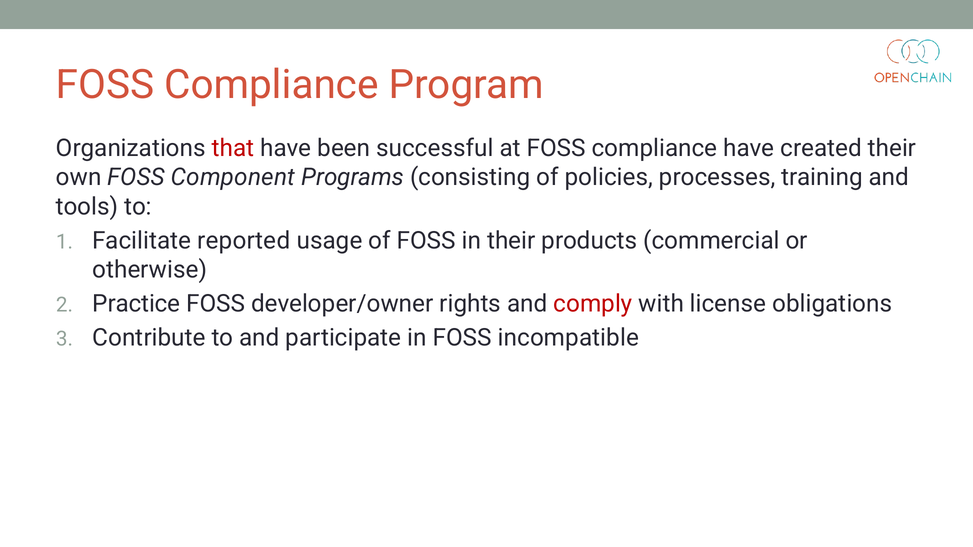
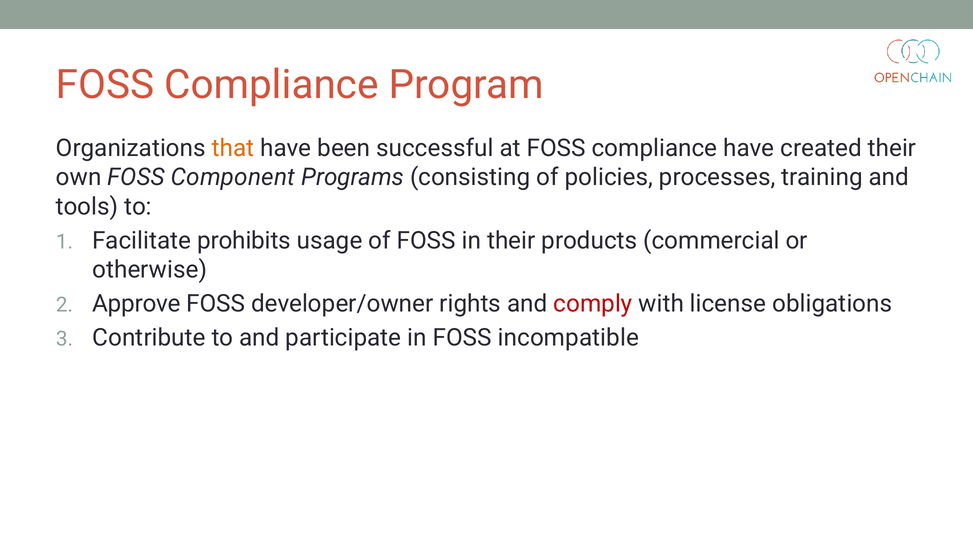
that colour: red -> orange (233, 148)
reported: reported -> prohibits (244, 241)
Practice: Practice -> Approve (136, 304)
